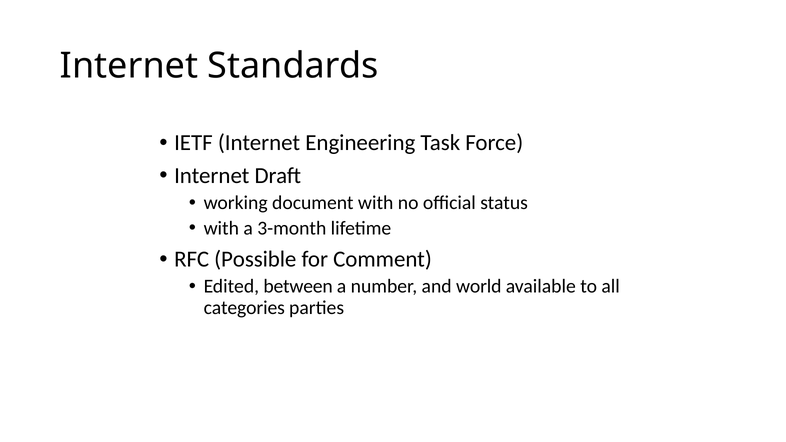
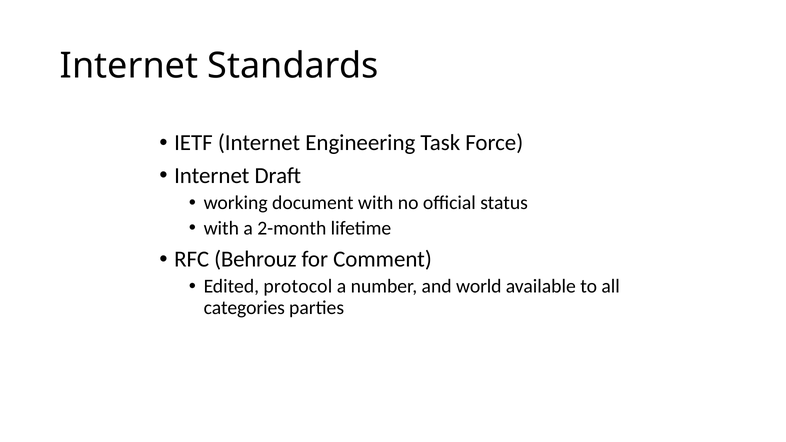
3-month: 3-month -> 2-month (292, 228)
Possible: Possible -> Behrouz (255, 259)
between: between -> protocol (298, 287)
